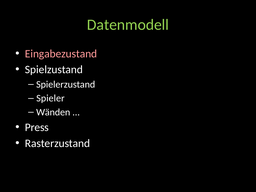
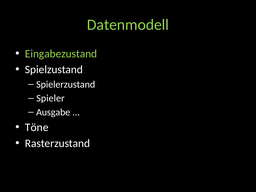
Eingabezustand colour: pink -> light green (61, 54)
Wänden: Wänden -> Ausgabe (53, 112)
Press: Press -> Töne (37, 127)
